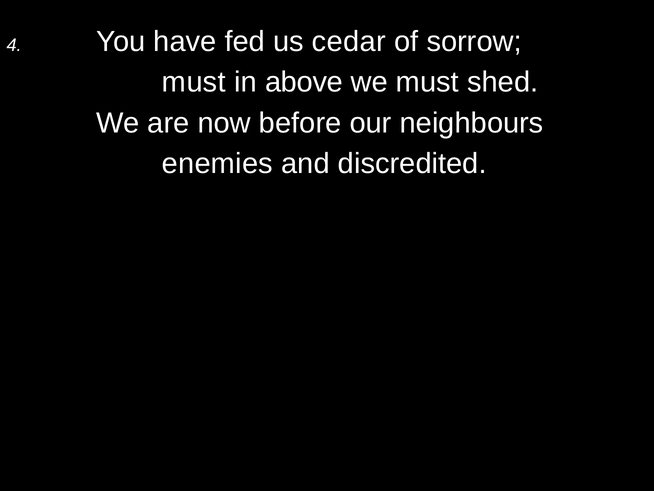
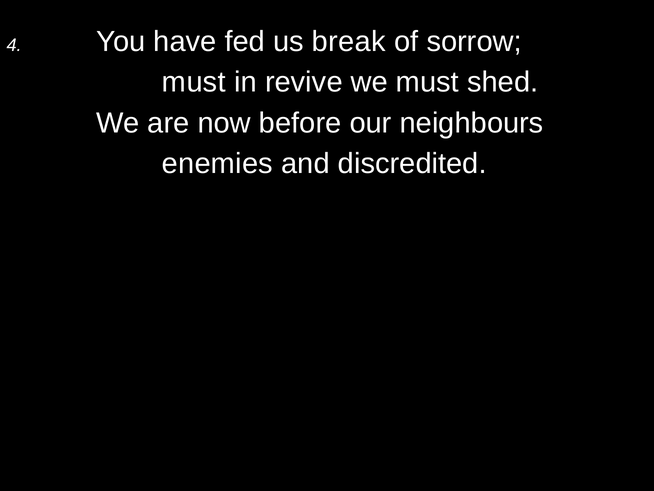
cedar: cedar -> break (349, 41)
above: above -> revive (304, 82)
